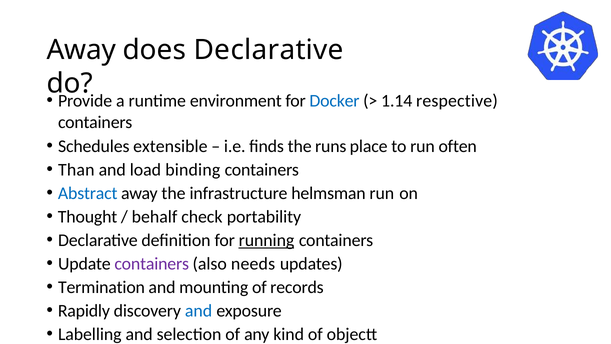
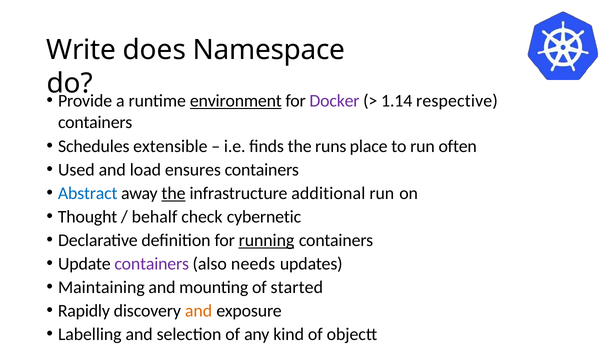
Away: Away -> Write (81, 50)
does Declarative: Declarative -> Namespace (269, 50)
environment underline: none -> present (236, 101)
Docker colour: blue -> purple (334, 101)
Than: Than -> Used (76, 170)
binding: binding -> ensures (193, 170)
the underline: none -> present (174, 193)
helmsman: helmsman -> additional (328, 193)
portability: portability -> cybernetic (264, 217)
Termination: Termination -> Maintaining (101, 287)
records: records -> started (297, 287)
and colour: blue -> orange (199, 311)
